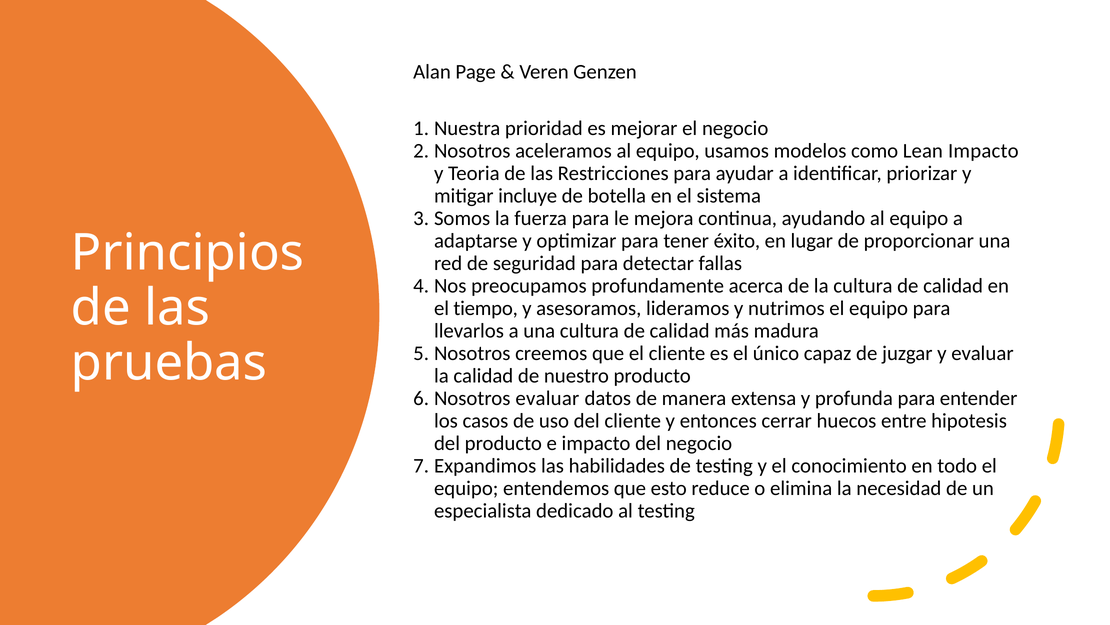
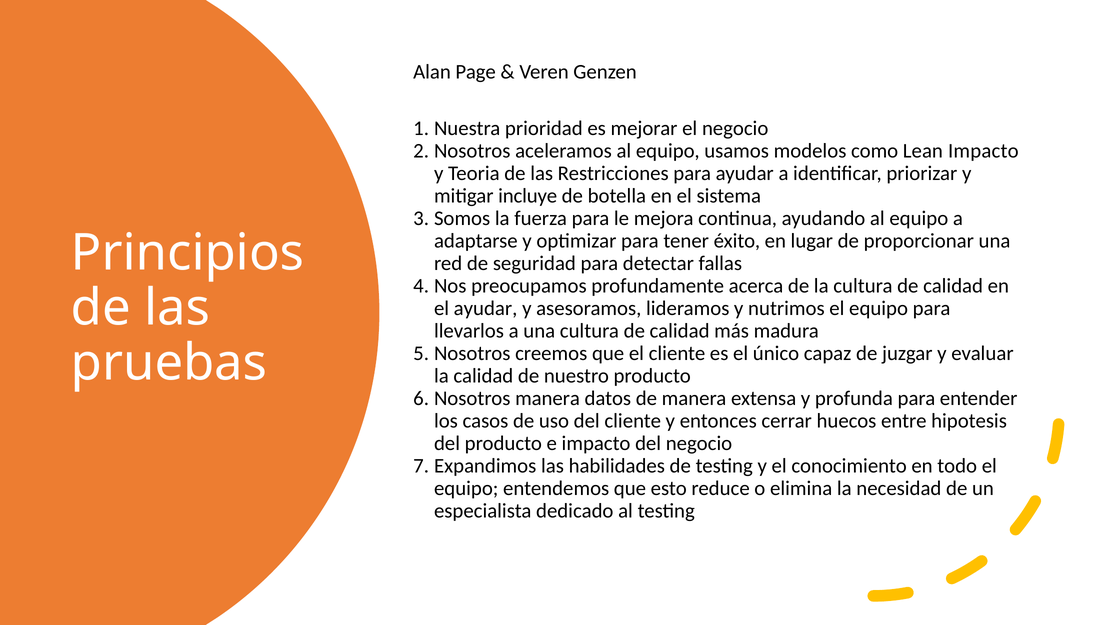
el tiempo: tiempo -> ayudar (486, 308)
evaluar: evaluar -> manera (548, 398)
